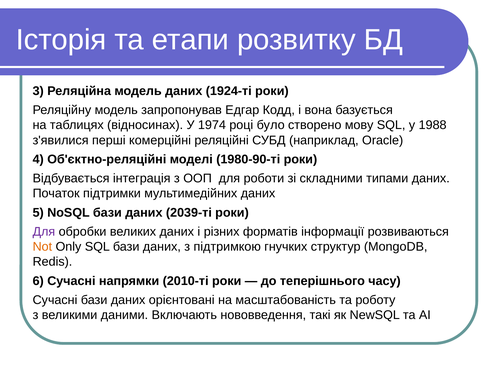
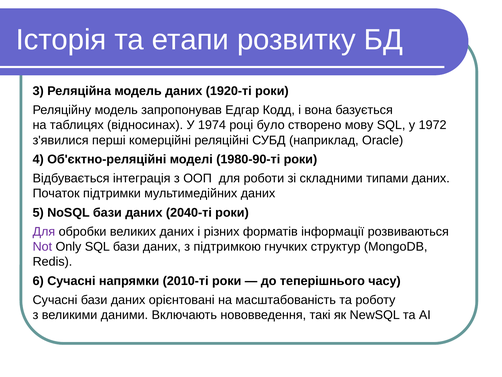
1924-ті: 1924-ті -> 1920-ті (229, 91)
1988: 1988 -> 1972 (433, 125)
2039-ті: 2039-ті -> 2040-ті (189, 212)
Not colour: orange -> purple (42, 246)
